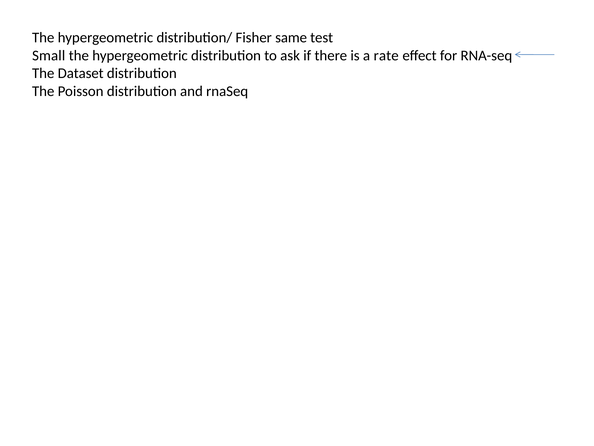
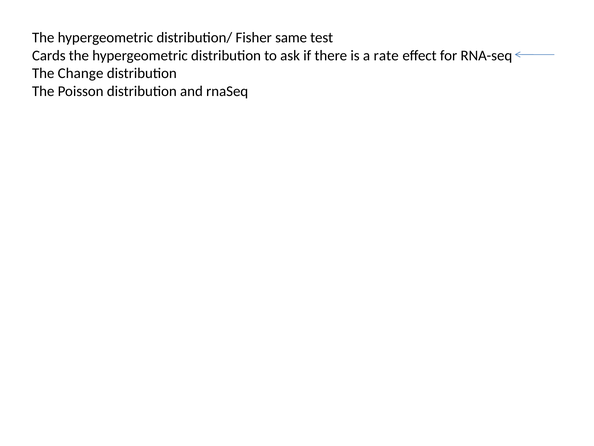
Small: Small -> Cards (49, 55)
Dataset: Dataset -> Change (81, 73)
